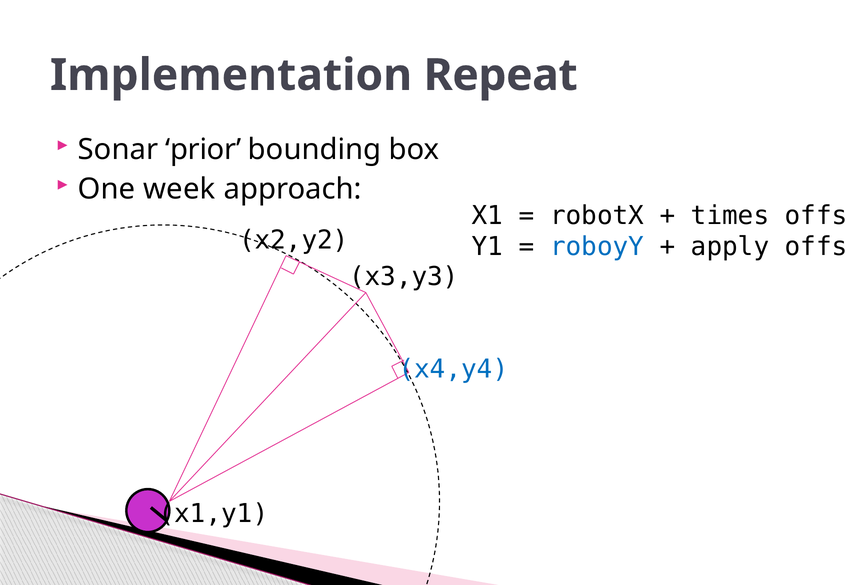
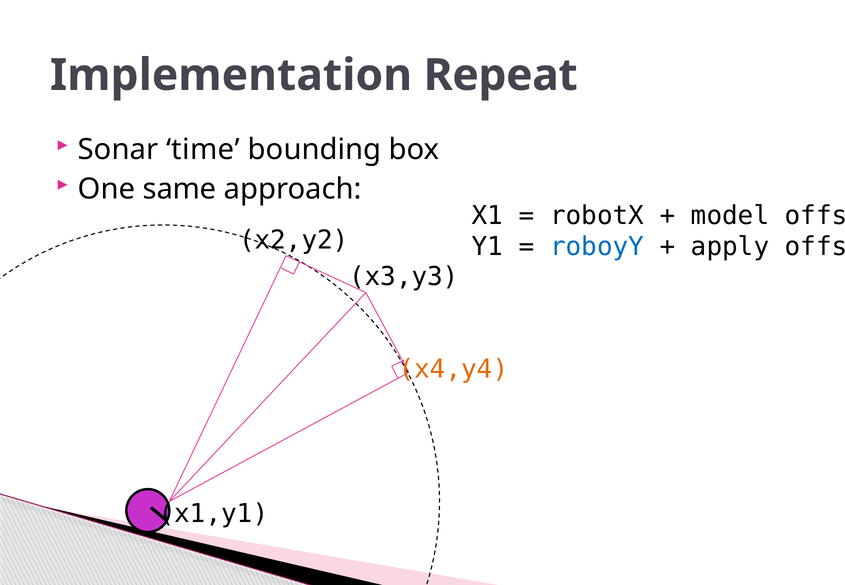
prior: prior -> time (203, 150)
week: week -> same (180, 189)
times: times -> model (730, 215)
x4,y4 colour: blue -> orange (453, 369)
